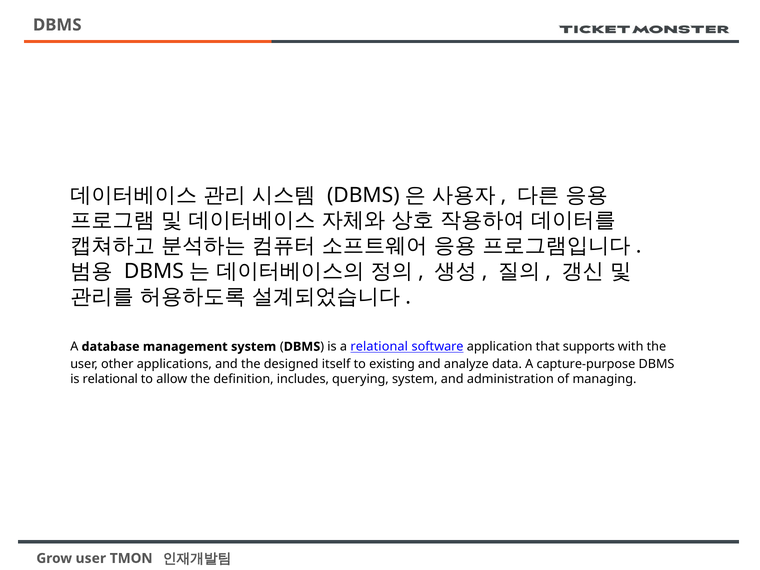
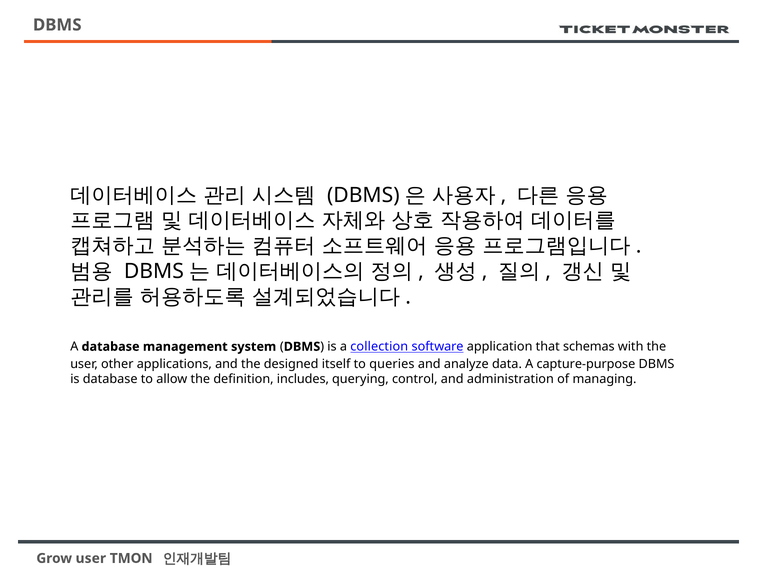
a relational: relational -> collection (379, 347)
supports: supports -> schemas (589, 347)
existing: existing -> queries (392, 364)
is relational: relational -> database (110, 379)
querying system: system -> control (415, 379)
